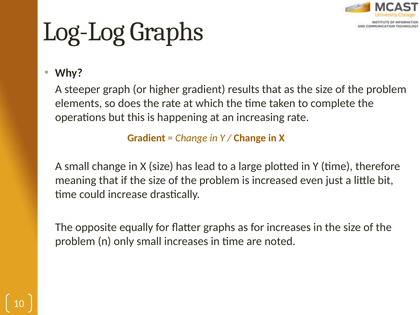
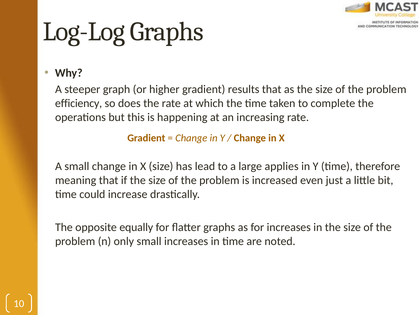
elements: elements -> efficiency (79, 103)
plotted: plotted -> applies (282, 166)
